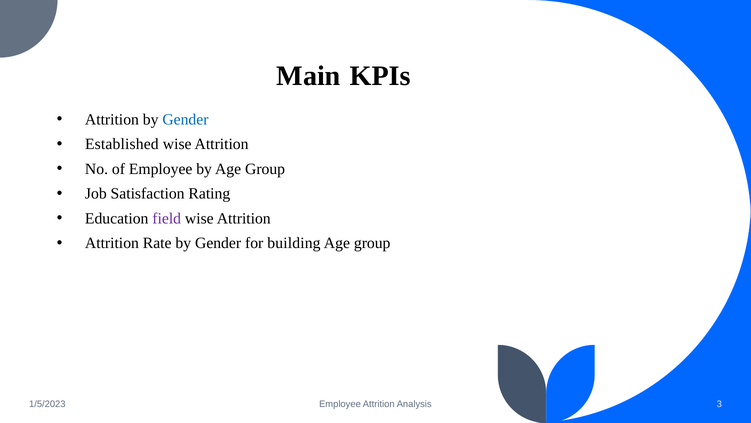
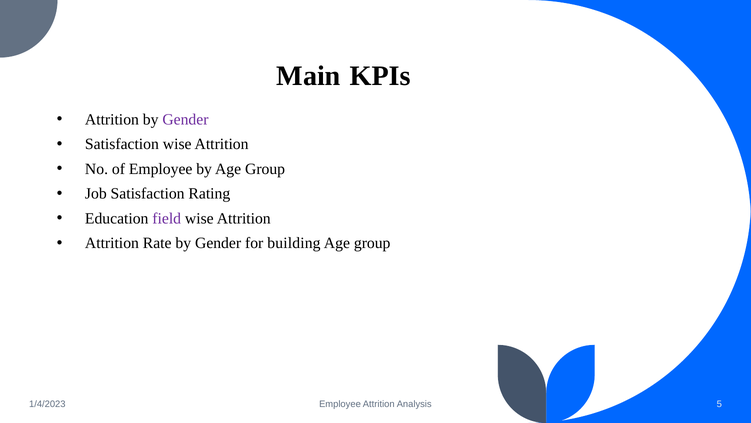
Gender colour: blue -> purple (185, 119)
Established: Established -> Satisfaction (122, 144)
1/5/2023: 1/5/2023 -> 1/4/2023 (47, 403)
3: 3 -> 5 (719, 403)
